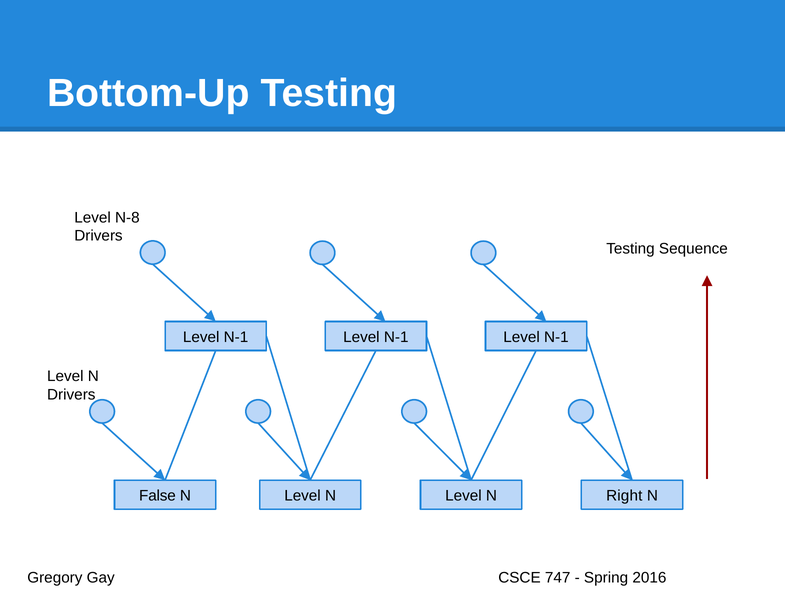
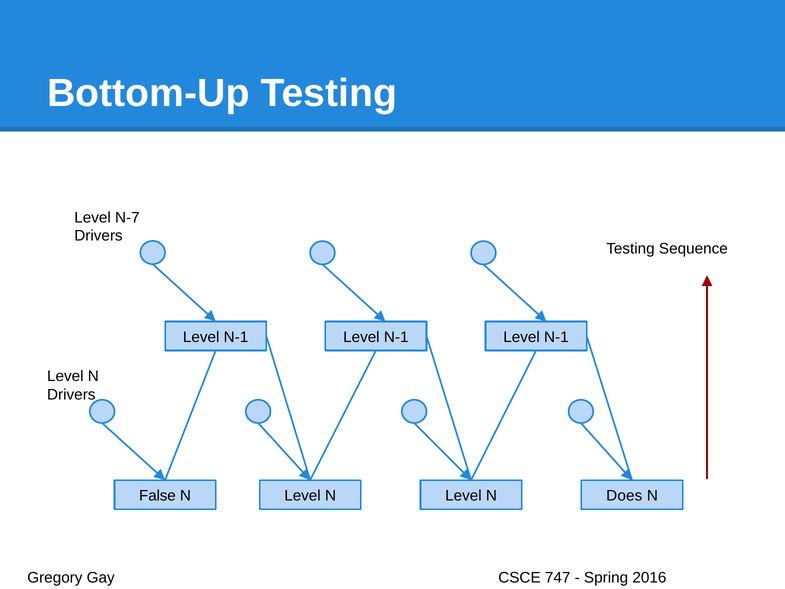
N-8: N-8 -> N-7 (127, 217)
Right: Right -> Does (624, 495)
